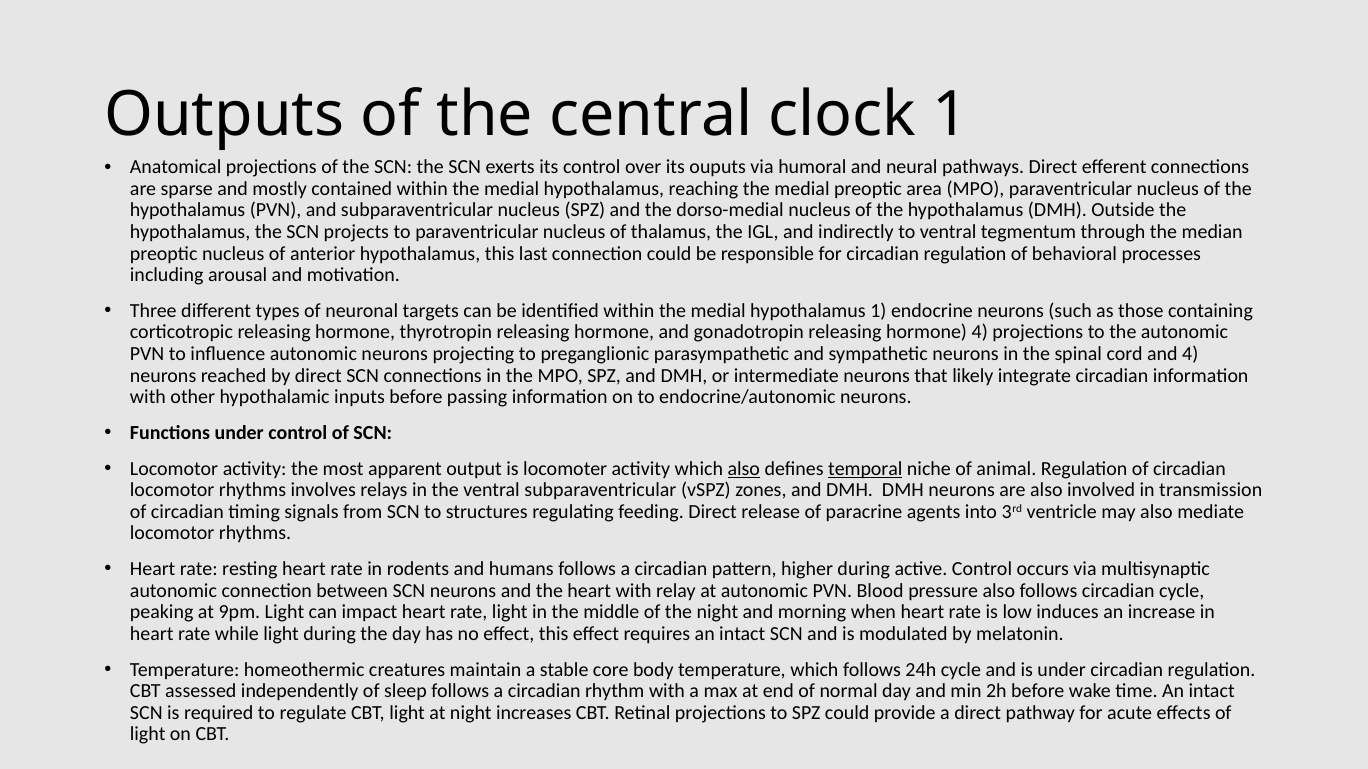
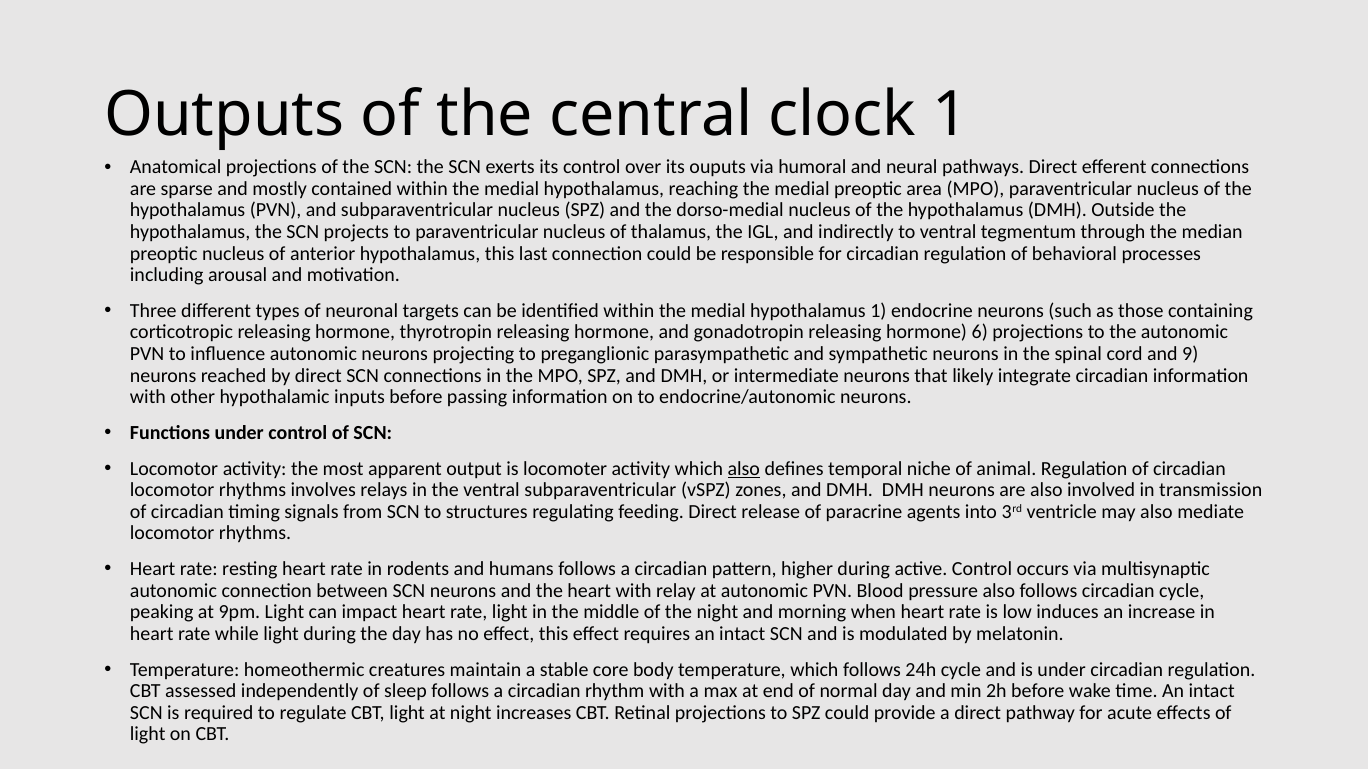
hormone 4: 4 -> 6 (980, 333)
and 4: 4 -> 9 (1190, 354)
temporal underline: present -> none (865, 469)
